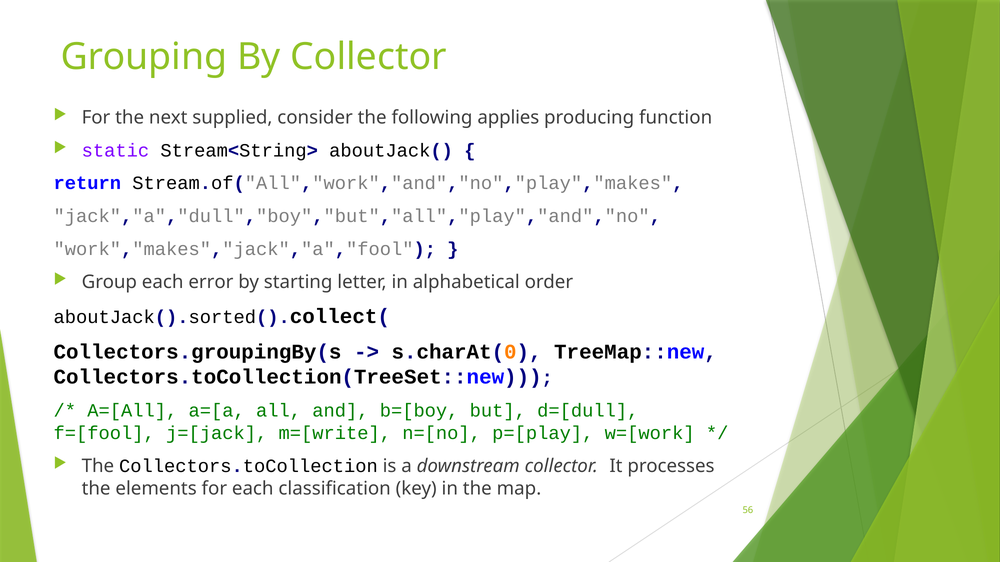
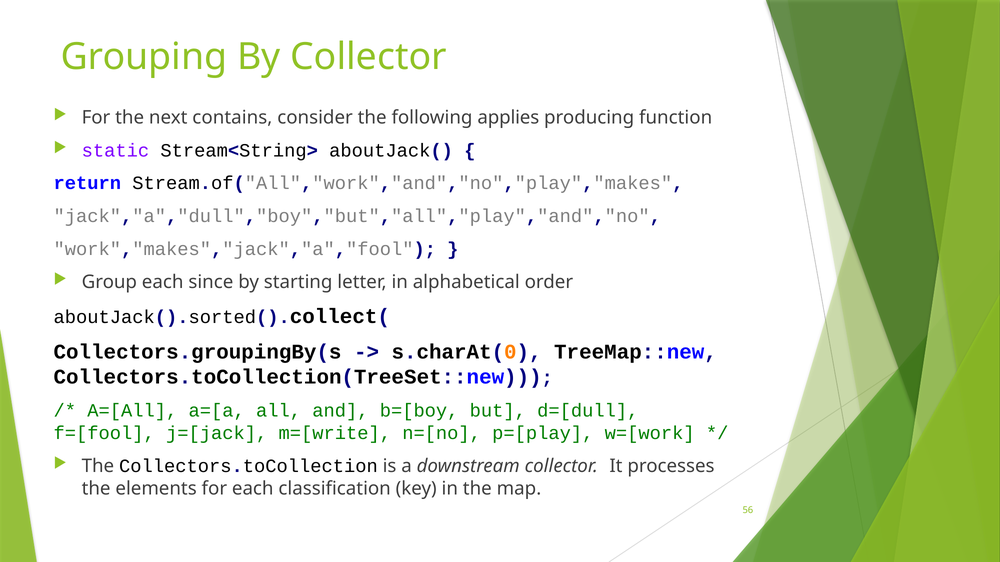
supplied: supplied -> contains (232, 118)
error: error -> since (211, 282)
